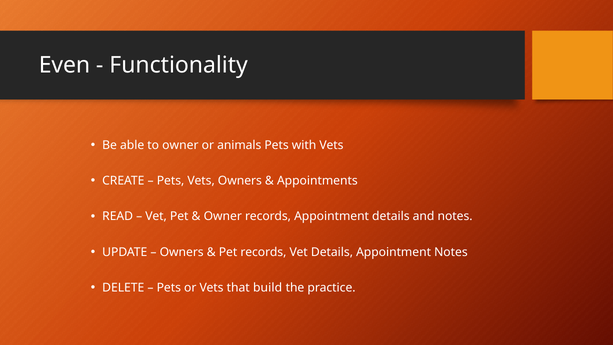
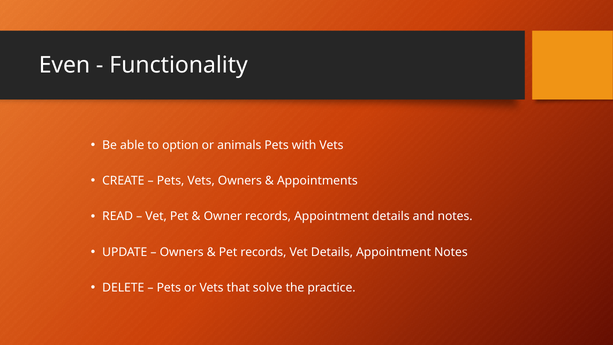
to owner: owner -> option (180, 145)
build: build -> solve (268, 287)
